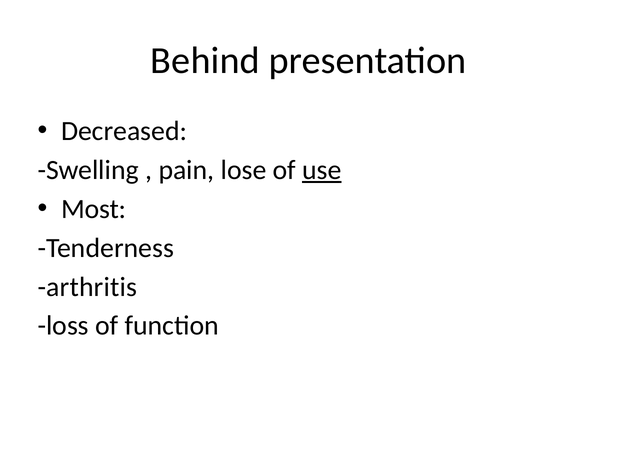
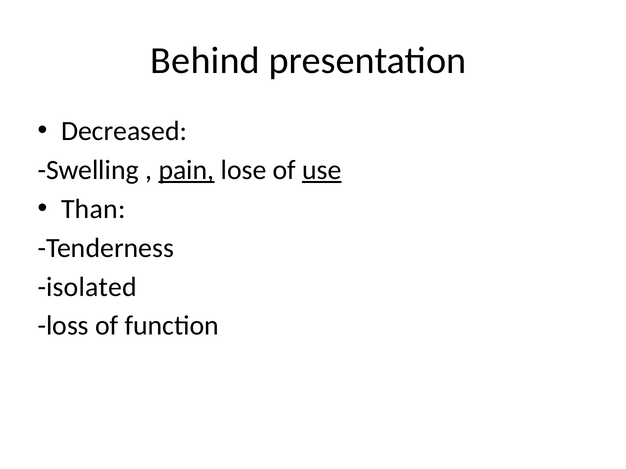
pain underline: none -> present (186, 170)
Most: Most -> Than (93, 209)
arthritis: arthritis -> isolated (87, 287)
